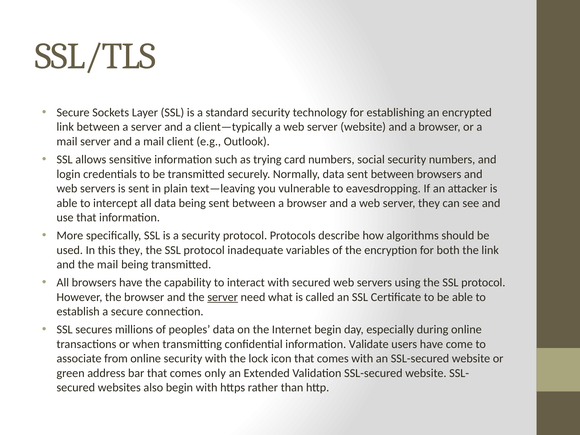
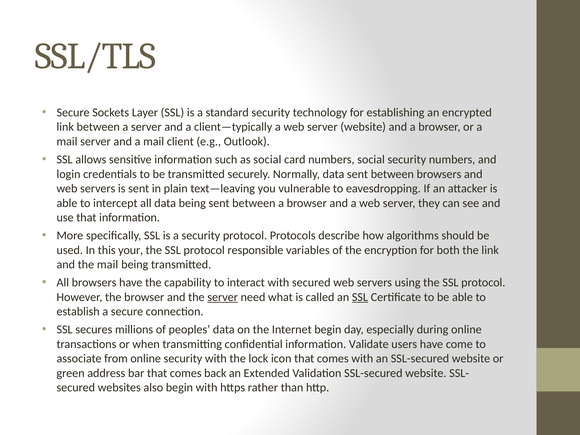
as trying: trying -> social (267, 160)
this they: they -> your (131, 250)
inadequate: inadequate -> responsible (255, 250)
SSL underline: none -> present (360, 297)
only: only -> back (215, 373)
